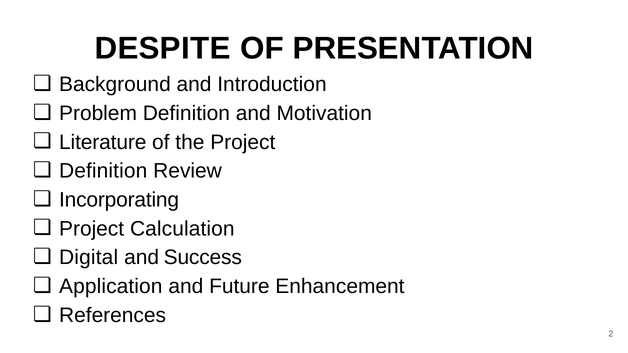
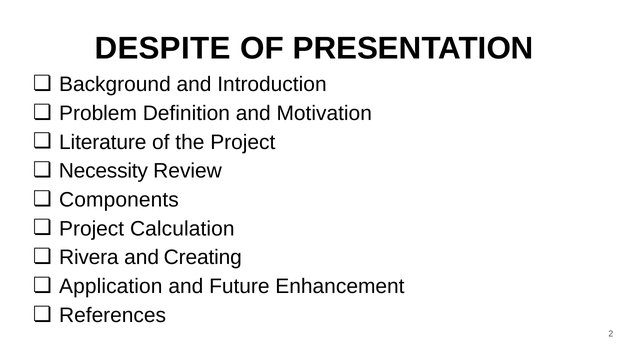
Definition: Definition -> Necessity (103, 171)
Incorporating: Incorporating -> Components (119, 200)
Digital: Digital -> Rivera (89, 258)
Success: Success -> Creating (203, 258)
